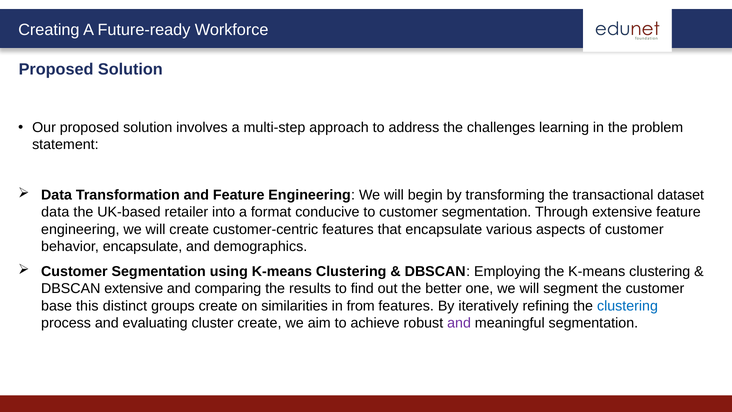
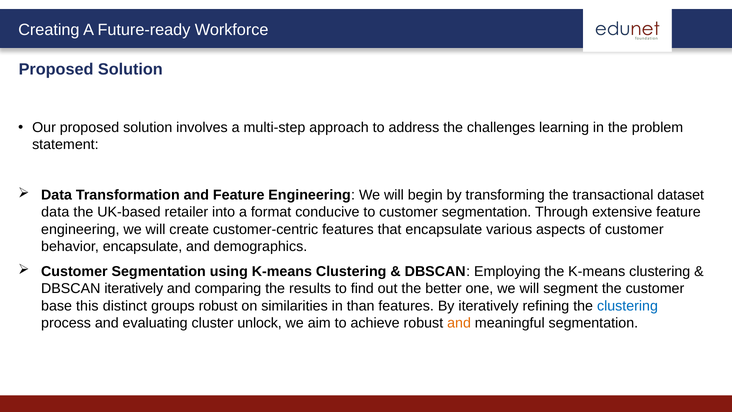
DBSCAN extensive: extensive -> iteratively (134, 289)
groups create: create -> robust (218, 306)
from: from -> than (361, 306)
cluster create: create -> unlock (260, 323)
and colour: purple -> orange (459, 323)
